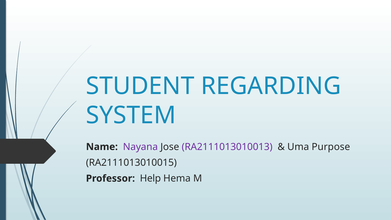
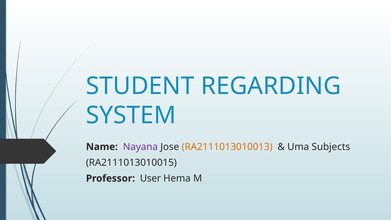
RA2111013010013 colour: purple -> orange (227, 147)
Purpose: Purpose -> Subjects (331, 147)
Help: Help -> User (150, 178)
